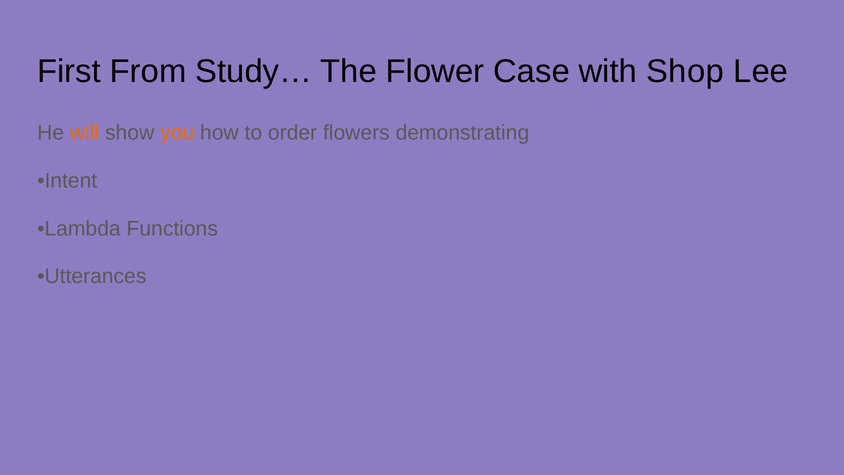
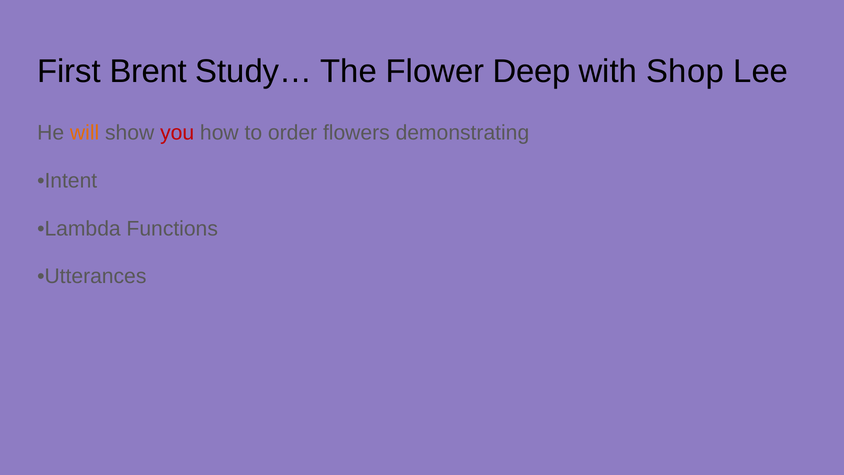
From: From -> Brent (148, 72)
Case: Case -> Deep (532, 72)
you colour: orange -> red (177, 133)
